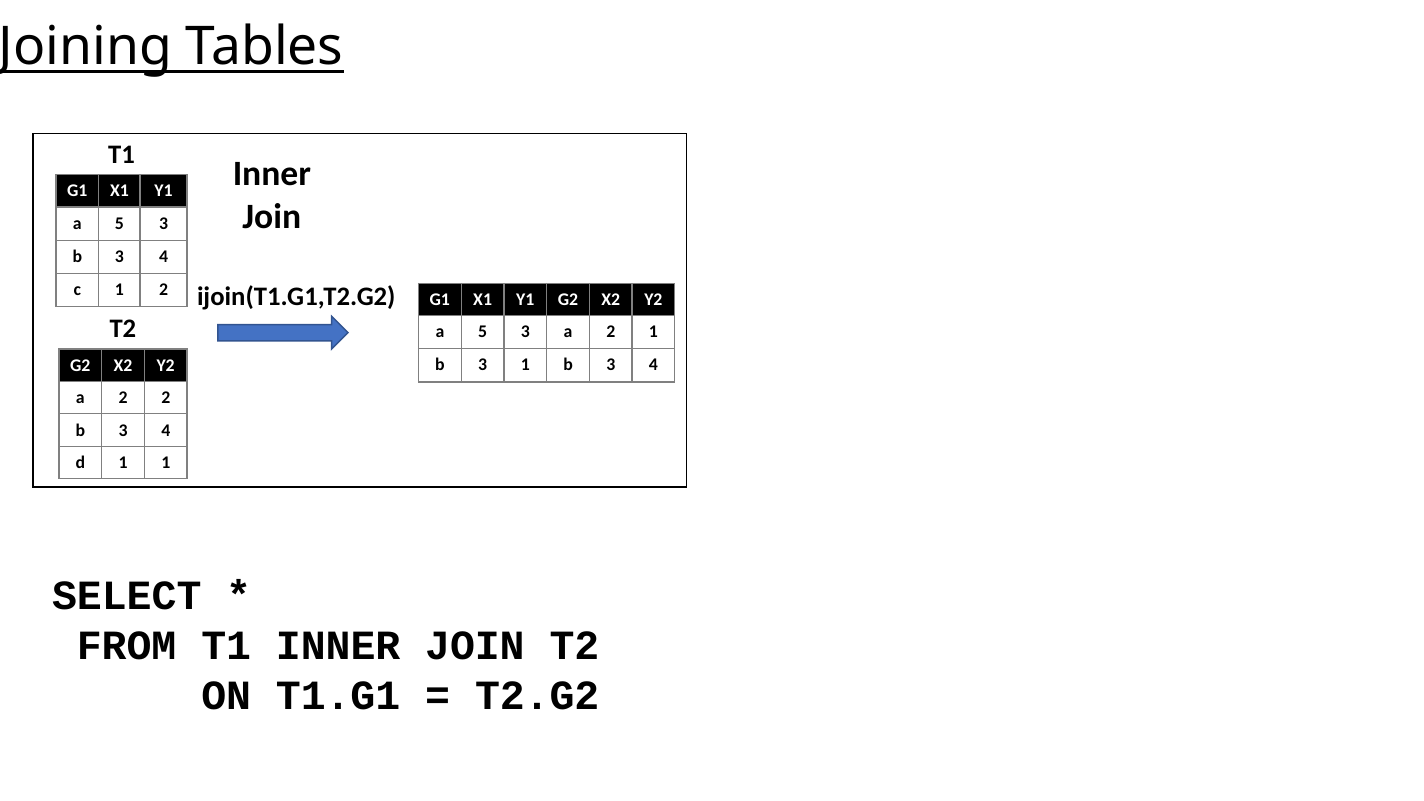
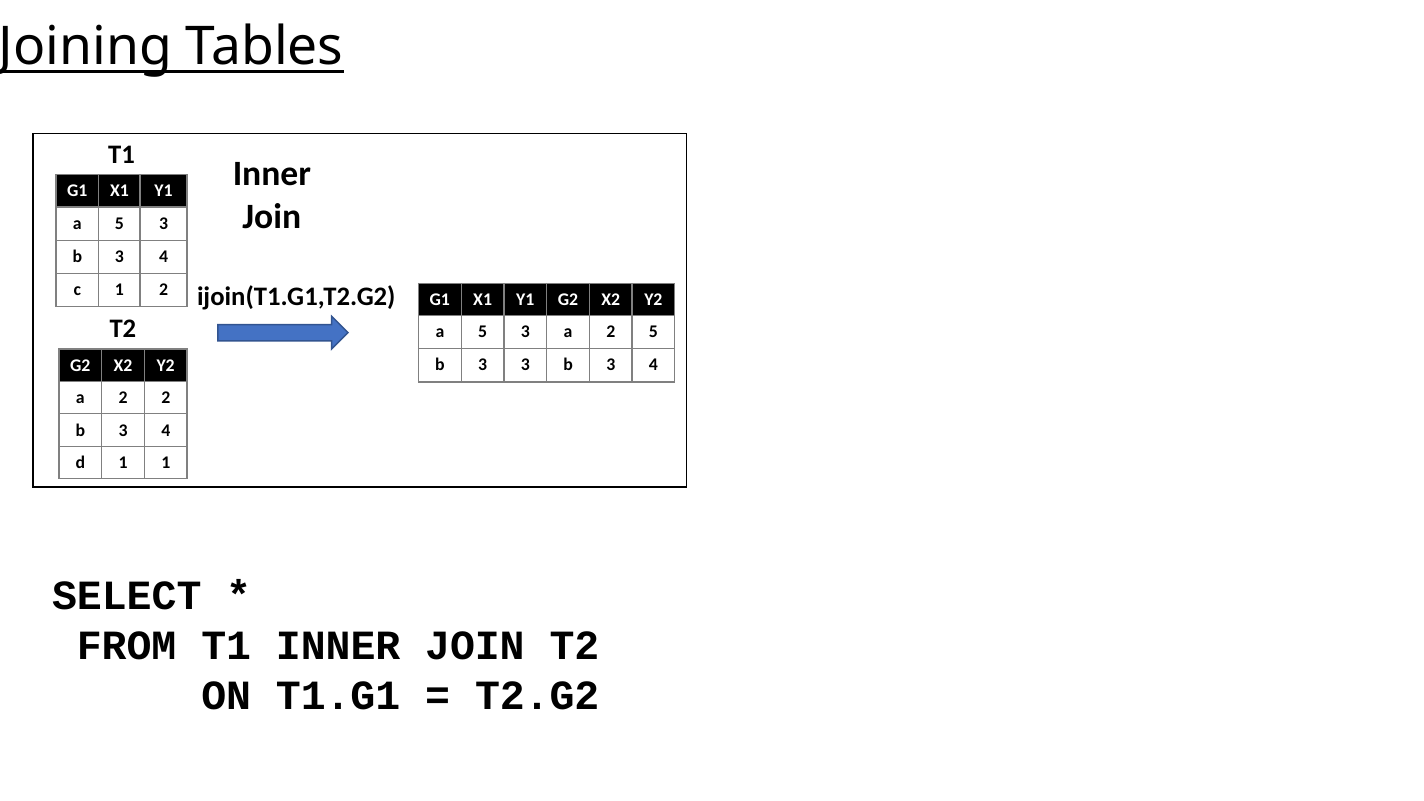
2 1: 1 -> 5 (653, 332)
3 1: 1 -> 3 (525, 365)
